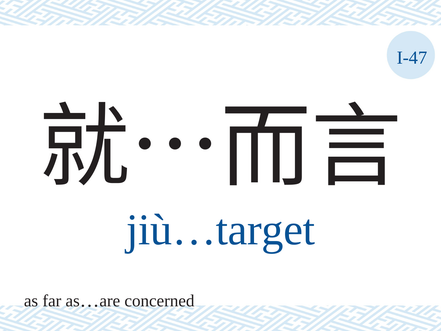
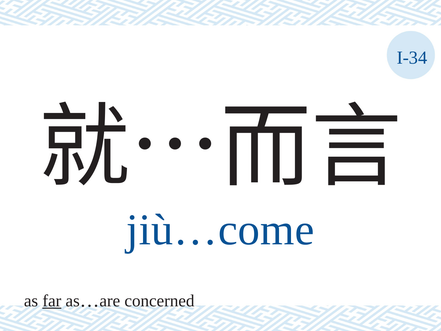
I-47: I-47 -> I-34 (412, 58)
jiù…target: jiù…target -> jiù…come (220, 230)
far underline: none -> present (52, 301)
